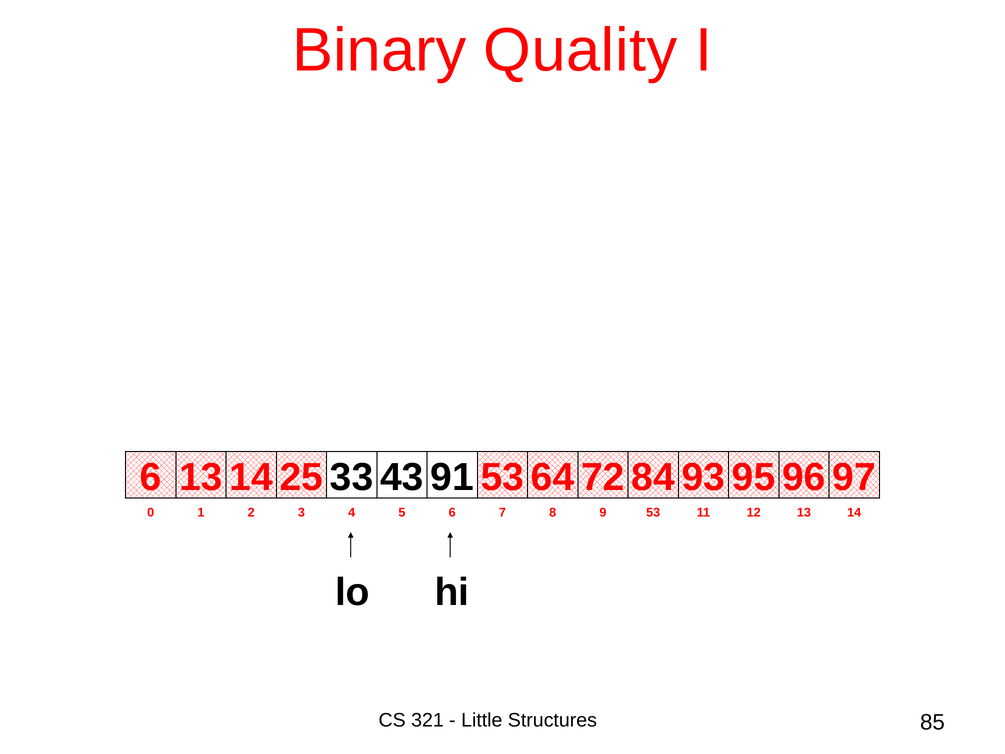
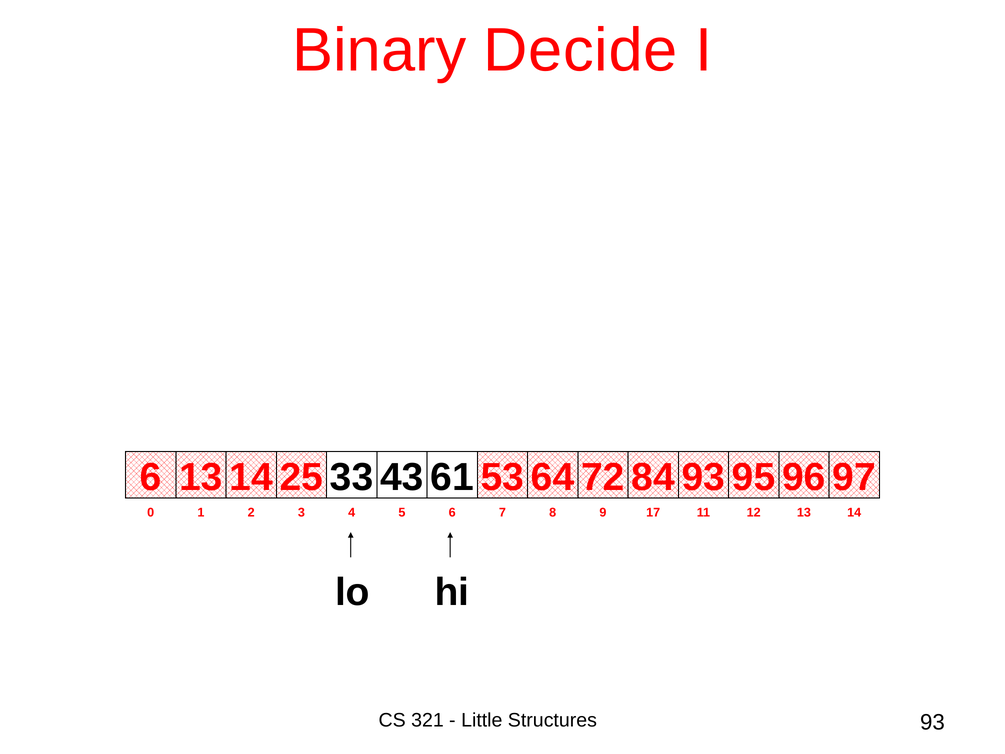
Quality: Quality -> Decide (580, 50)
91: 91 -> 61 (452, 477)
7 53: 53 -> 17 (653, 512)
85: 85 -> 93 (932, 722)
